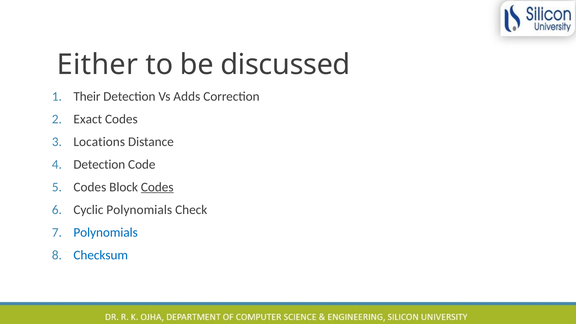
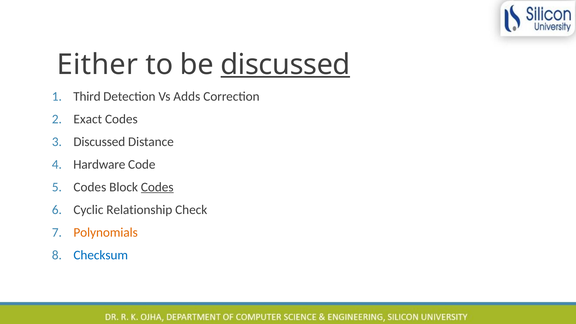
discussed underline: none -> present (285, 65)
Their: Their -> Third (87, 96)
Locations: Locations -> Discussed (99, 142)
Detection: Detection -> Hardware (99, 164)
Cyclic Polynomials: Polynomials -> Relationship (139, 210)
Polynomials colour: blue -> orange (106, 232)
